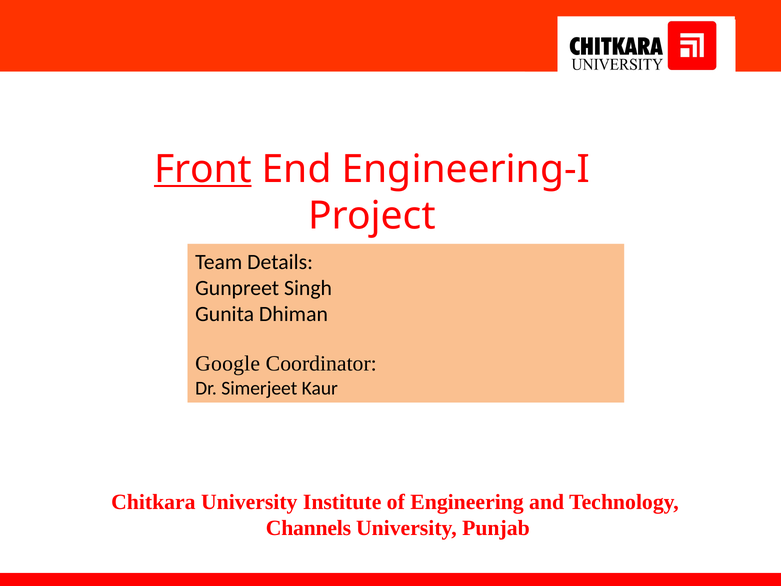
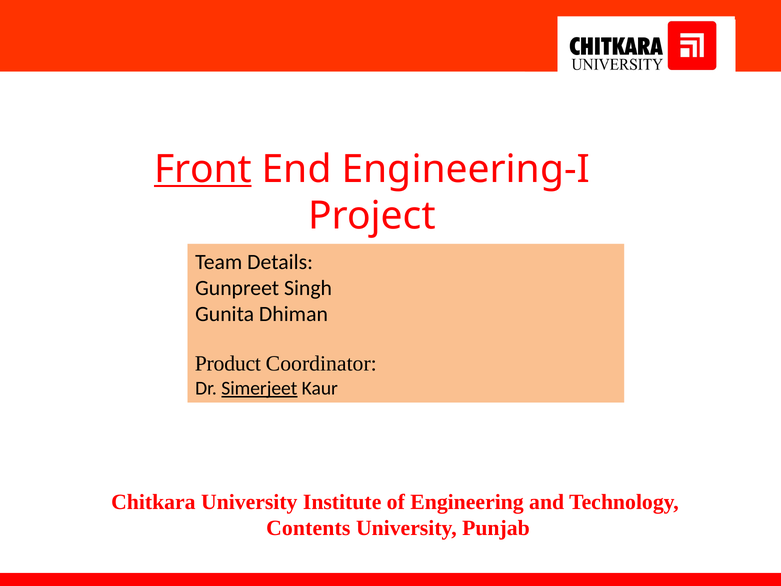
Google: Google -> Product (228, 364)
Simerjeet underline: none -> present (259, 388)
Channels: Channels -> Contents (308, 528)
